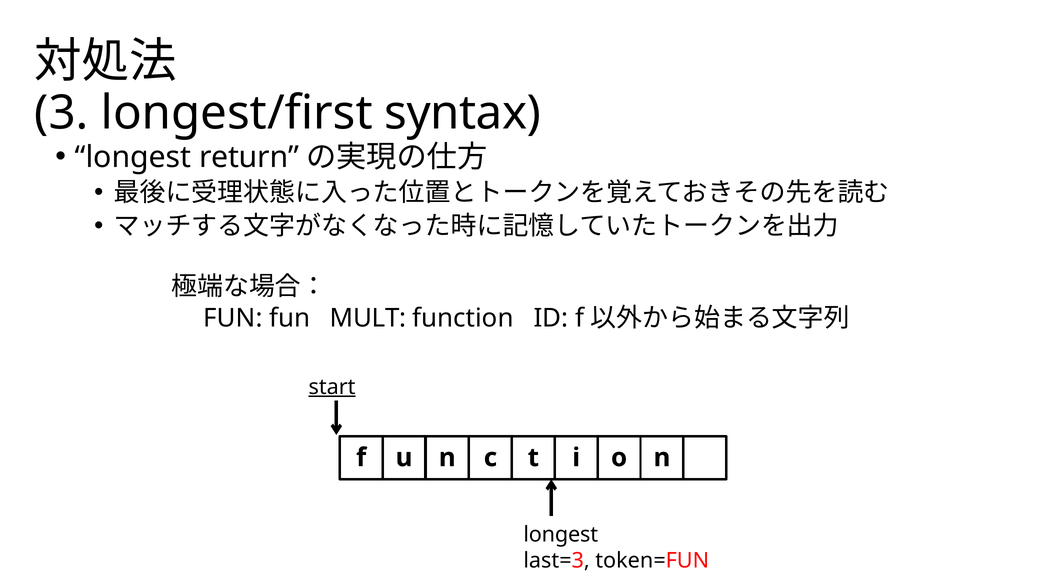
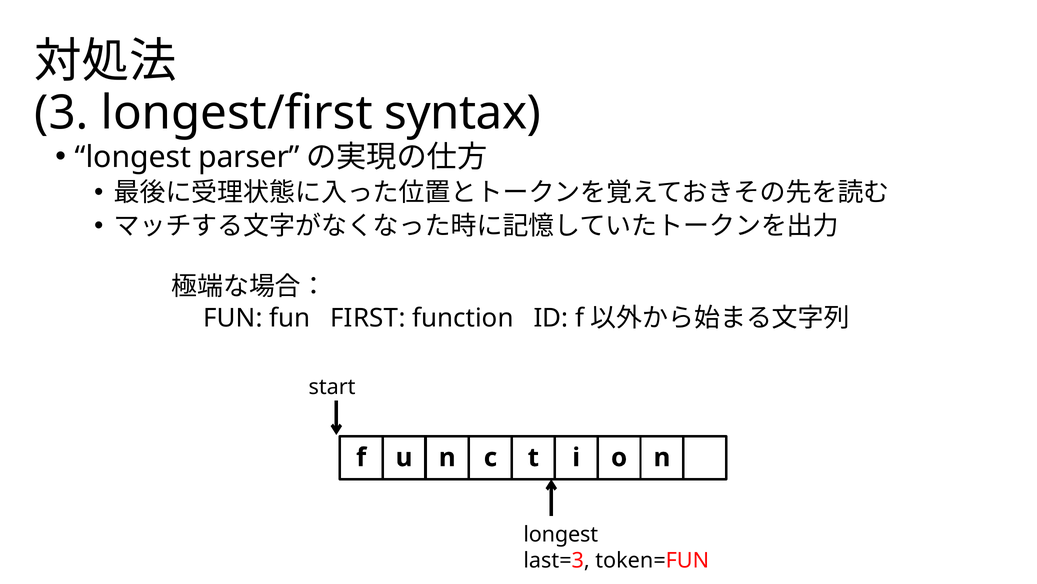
return: return -> parser (249, 157)
MULT: MULT -> FIRST (368, 318)
start underline: present -> none (332, 387)
